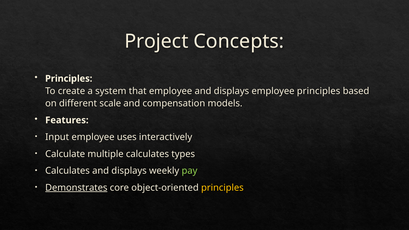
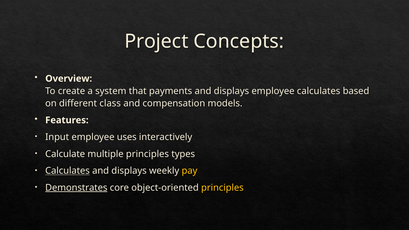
Principles: Principles -> Overview (69, 79)
that employee: employee -> payments (171, 91)
employee principles: principles -> calculates (319, 91)
scale: scale -> class (110, 103)
multiple calculates: calculates -> principles (147, 154)
Calculates underline: none -> present (68, 171)
pay colour: light green -> yellow (190, 171)
